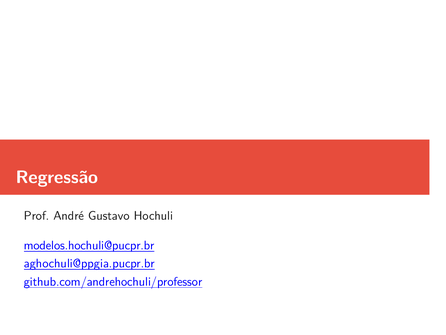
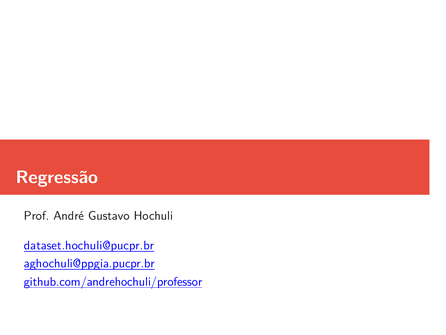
modelos.hochuli@pucpr.br: modelos.hochuli@pucpr.br -> dataset.hochuli@pucpr.br (89, 245)
